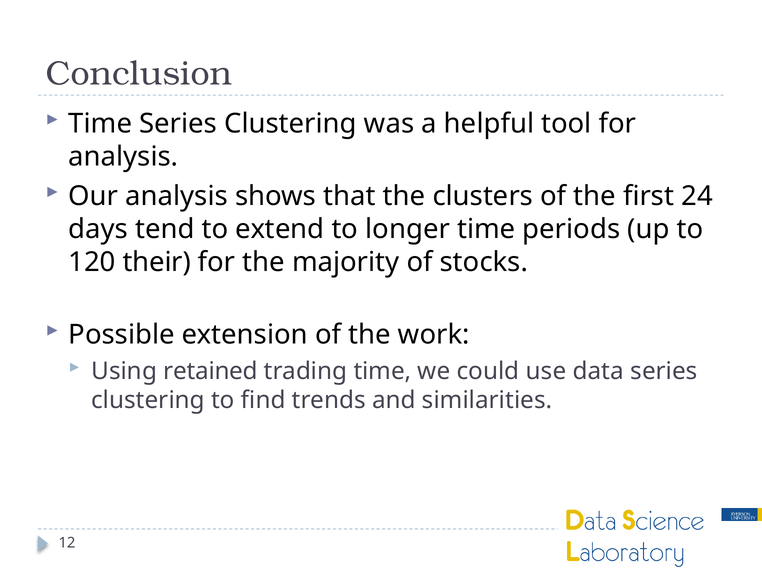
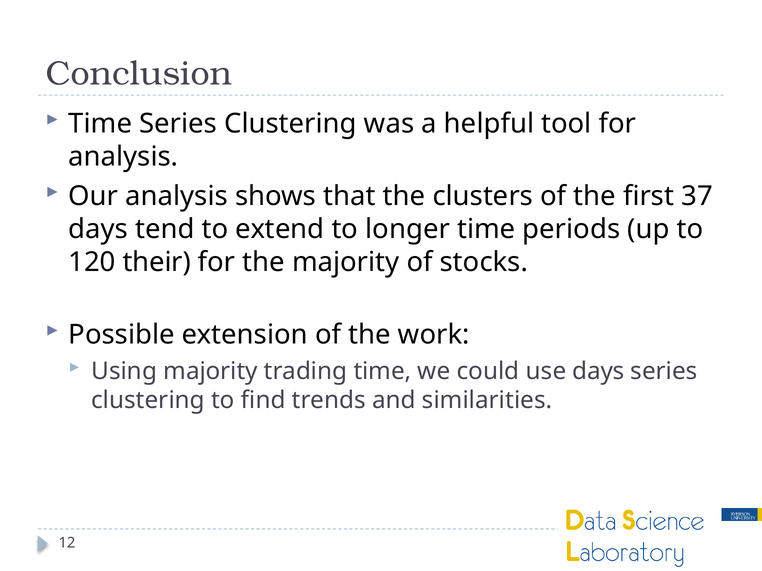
24: 24 -> 37 (697, 196)
Using retained: retained -> majority (211, 371)
use data: data -> days (598, 371)
